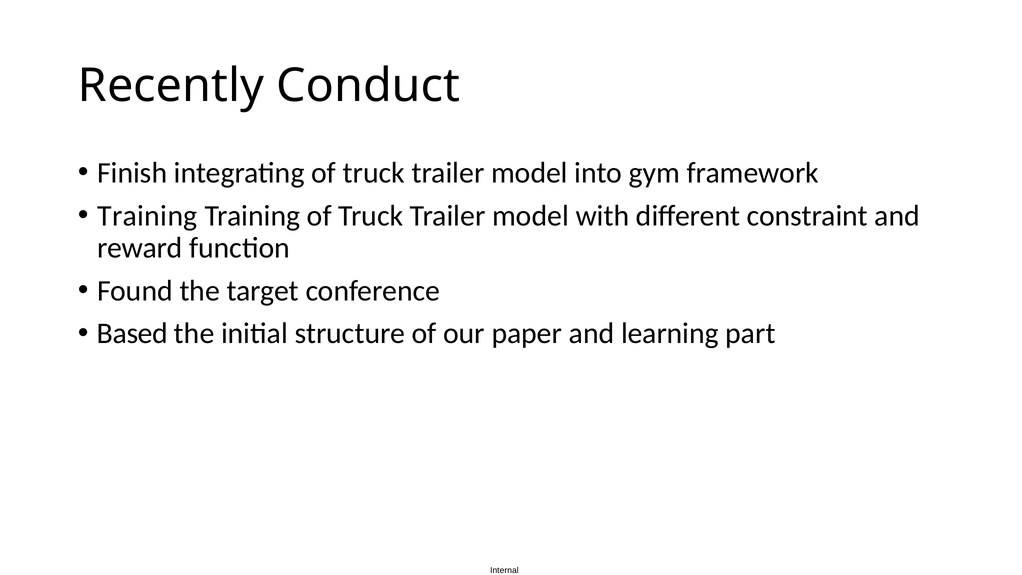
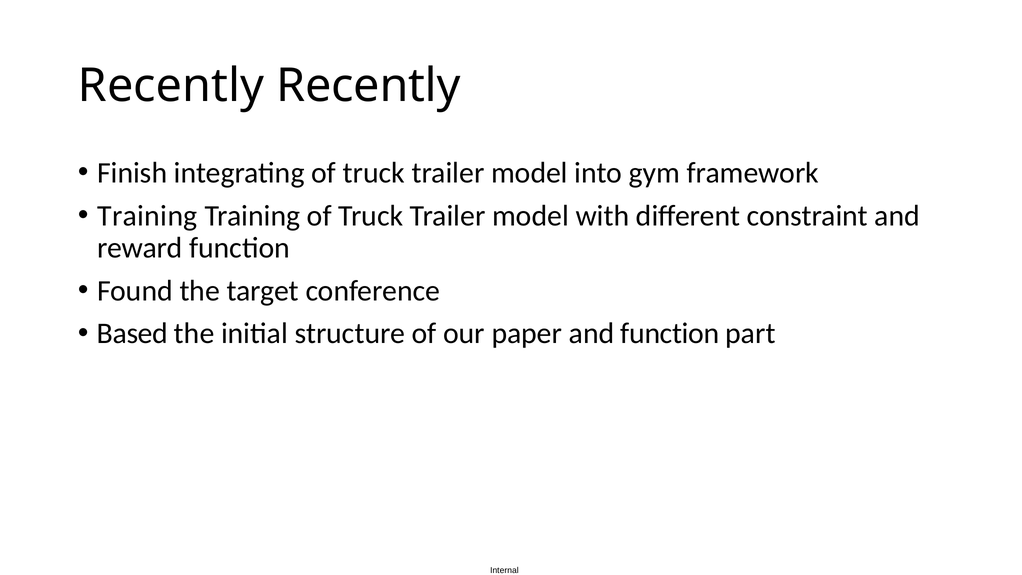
Recently Conduct: Conduct -> Recently (368, 86)
and learning: learning -> function (670, 334)
